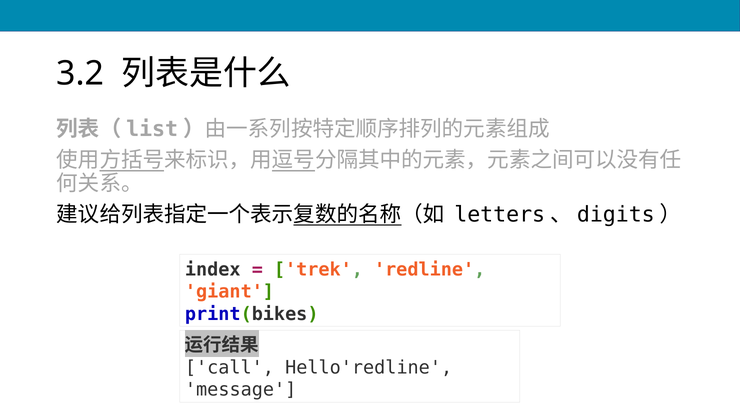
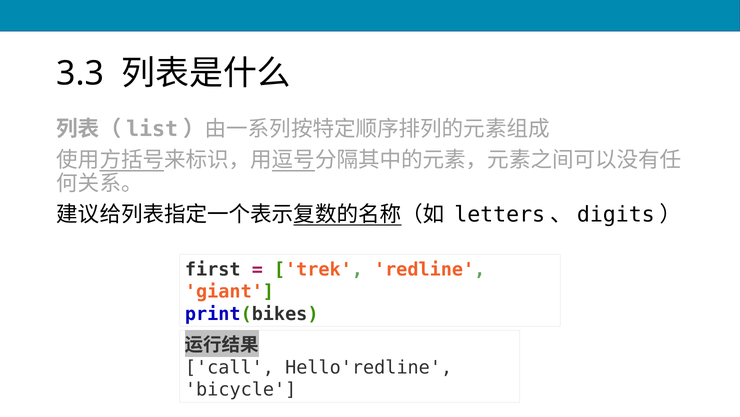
3.2: 3.2 -> 3.3 (80, 73)
index: index -> first (213, 269)
message: message -> bicycle (241, 389)
